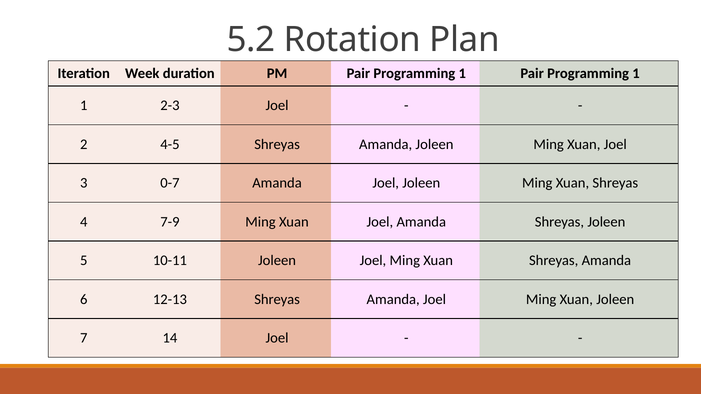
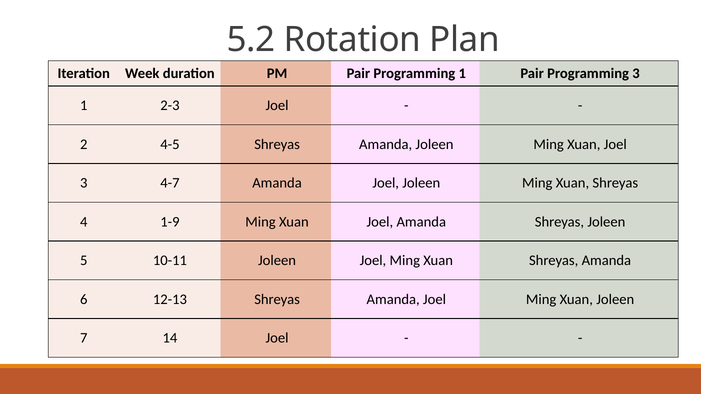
1 Pair Programming 1: 1 -> 3 (636, 74)
0-7: 0-7 -> 4-7 (170, 183)
7-9: 7-9 -> 1-9 (170, 222)
